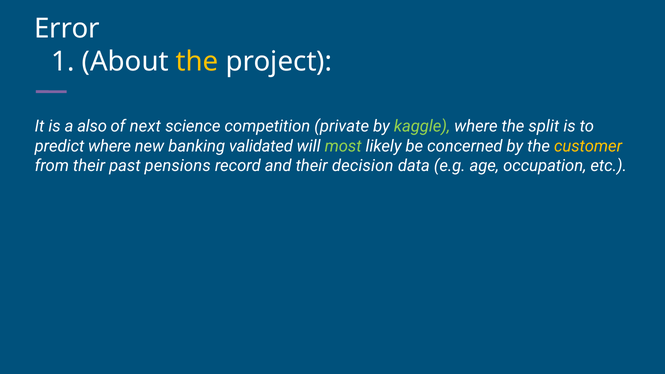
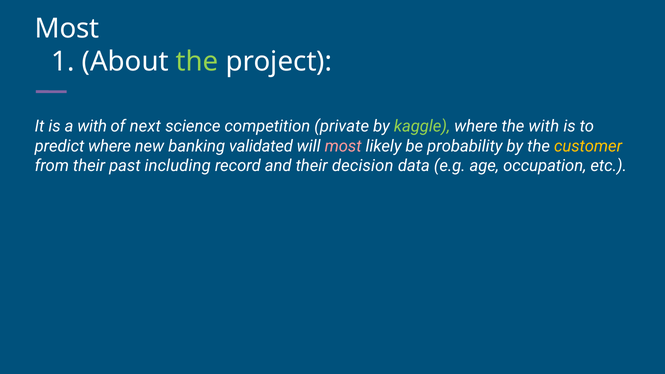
Error: Error -> Most (67, 29)
the colour: yellow -> light green (197, 62)
a also: also -> with (92, 126)
the split: split -> with (544, 126)
most colour: light green -> pink (343, 146)
concerned: concerned -> probability (465, 146)
pensions: pensions -> including (178, 166)
